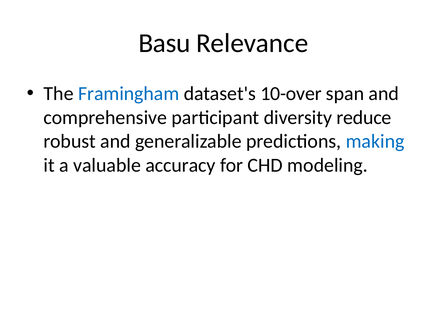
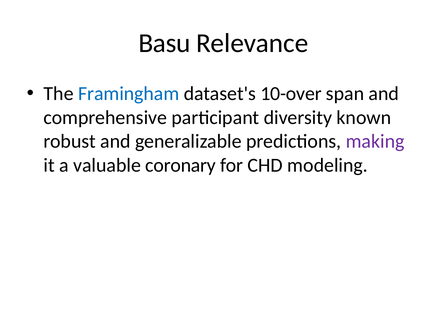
reduce: reduce -> known (364, 118)
making colour: blue -> purple (375, 141)
accuracy: accuracy -> coronary (181, 165)
